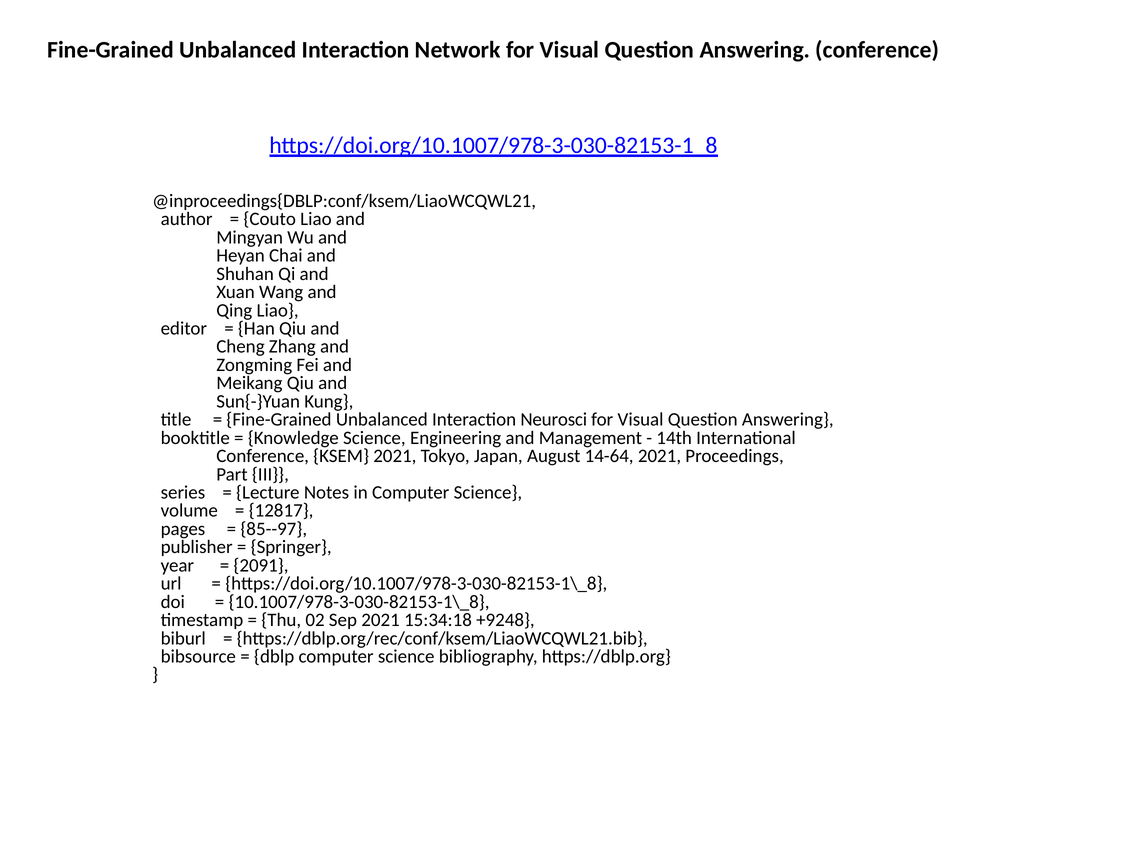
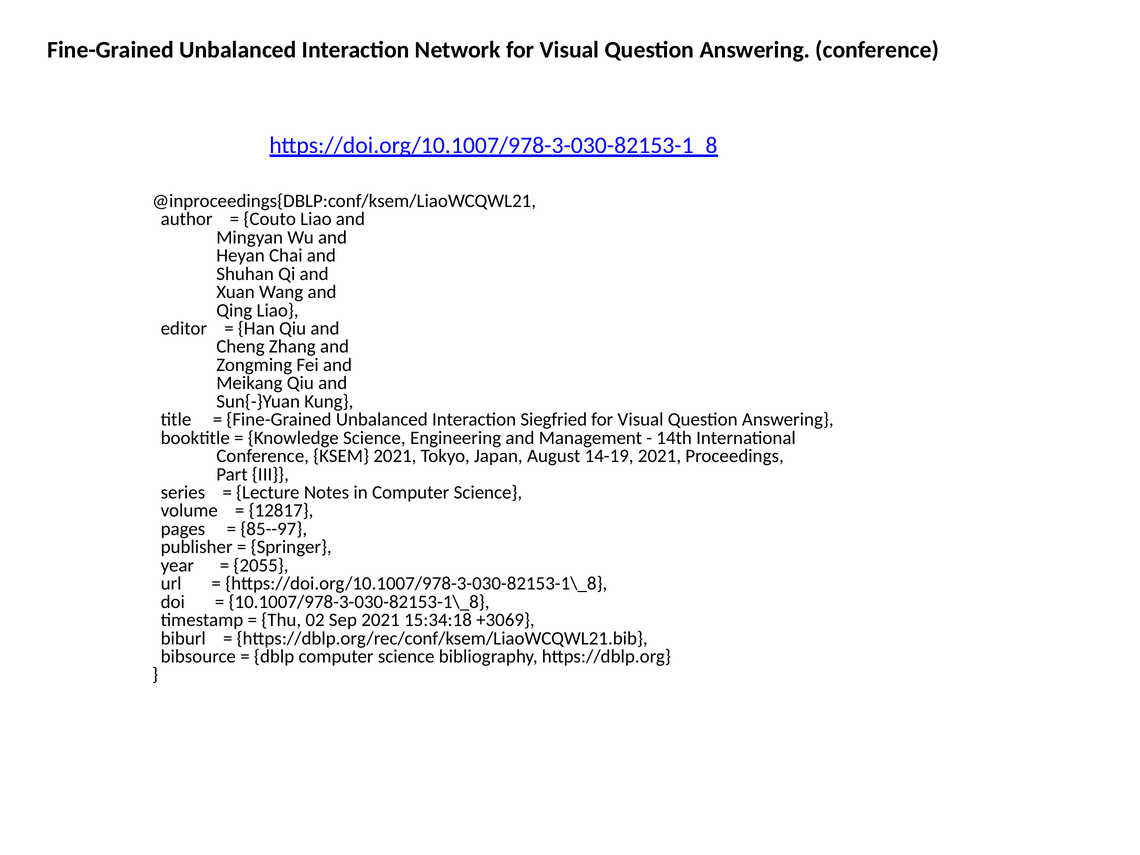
Neurosci: Neurosci -> Siegfried (554, 420)
14-64: 14-64 -> 14-19 (609, 456)
2091: 2091 -> 2055 (261, 565)
+9248: +9248 -> +3069 (505, 620)
